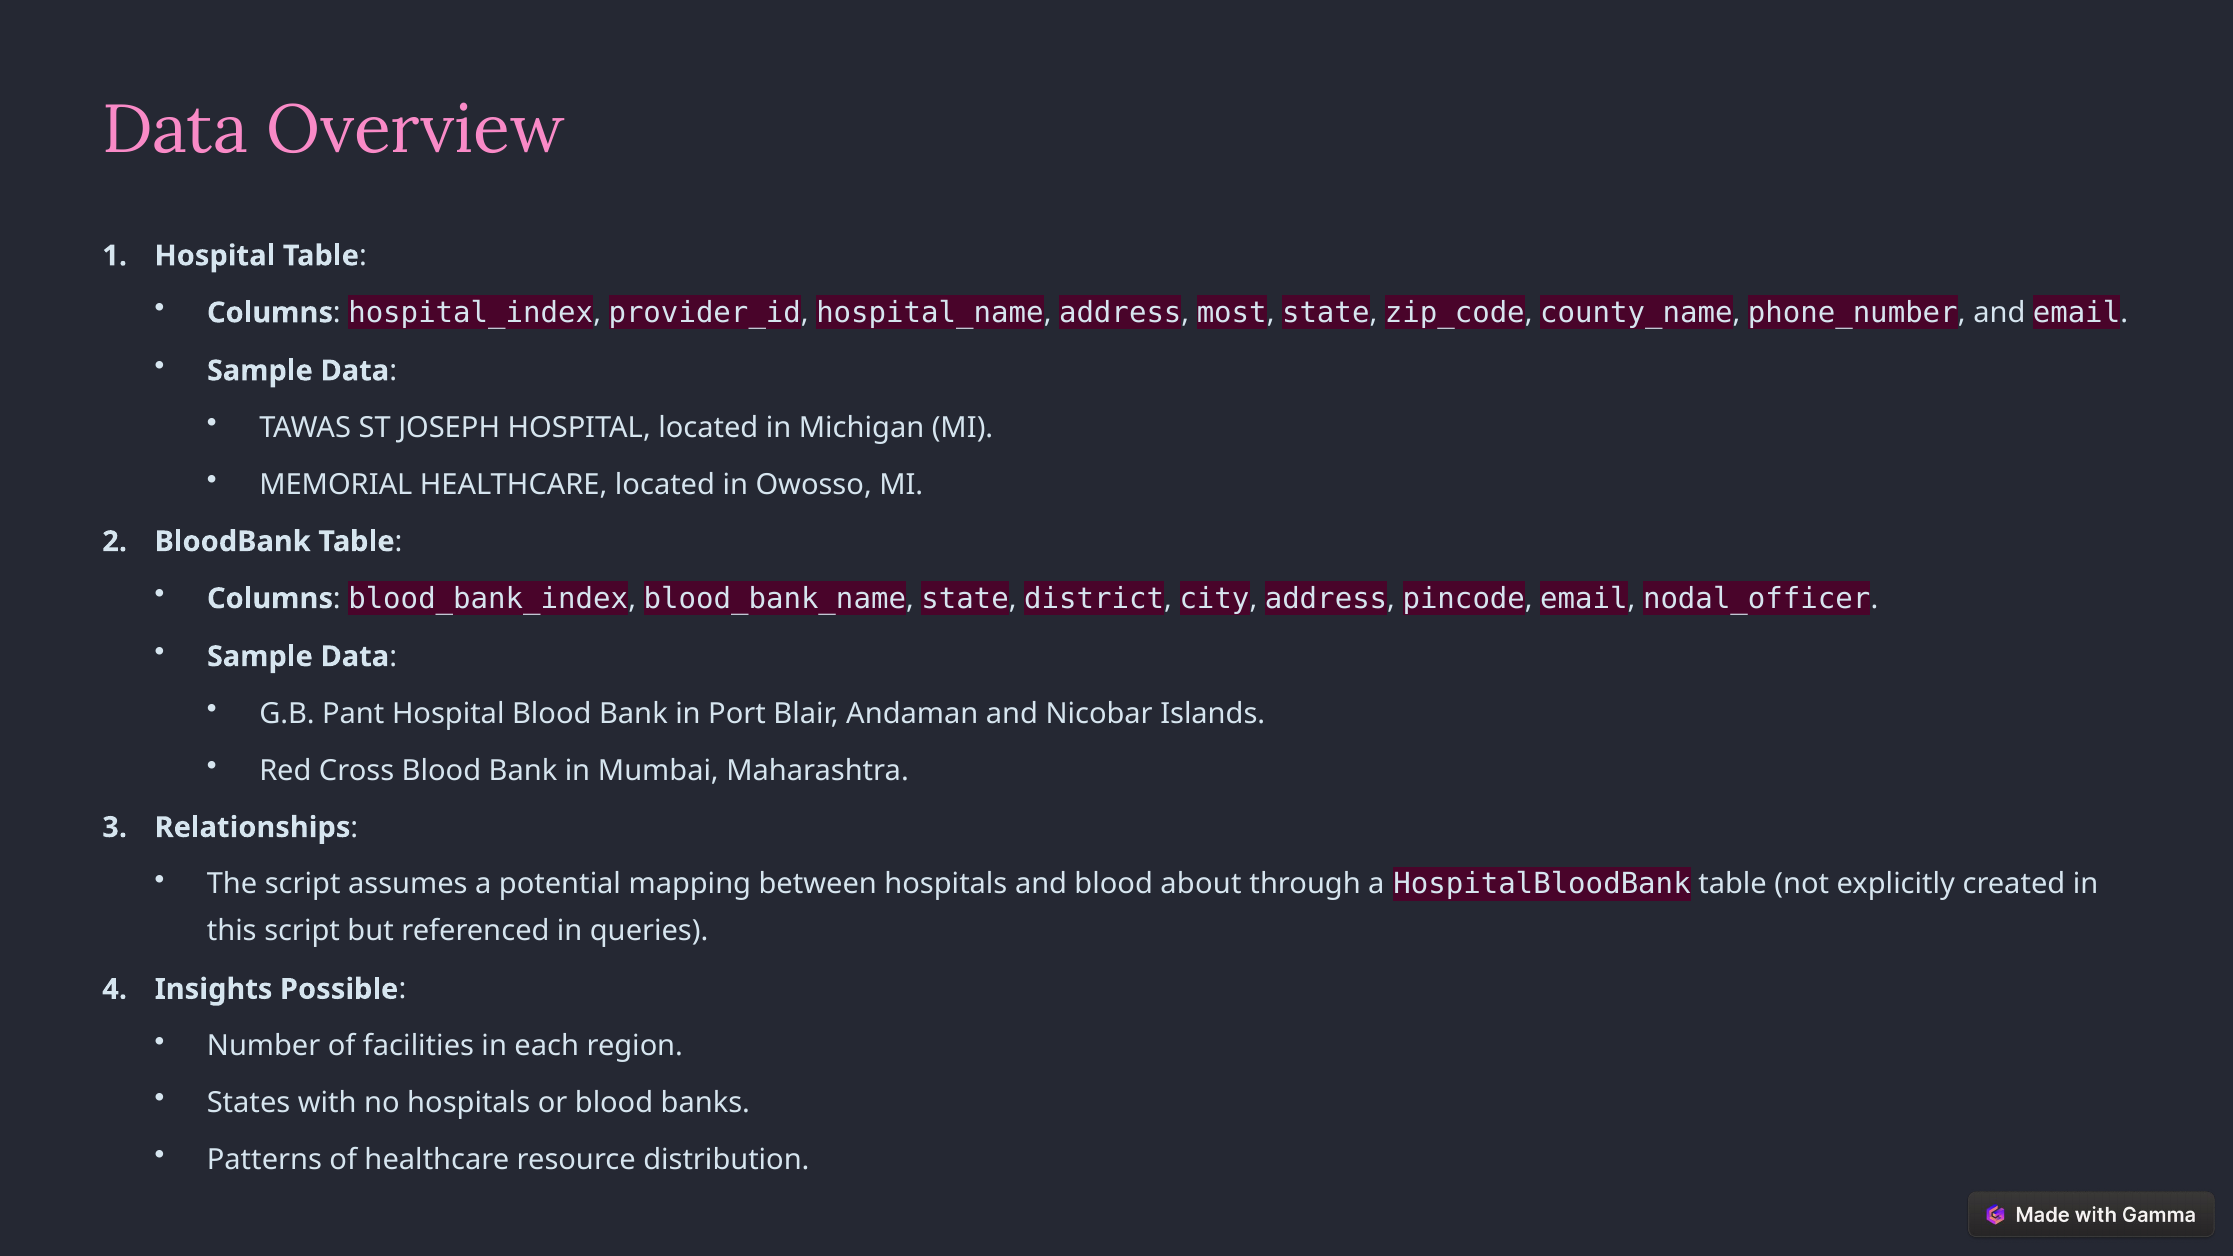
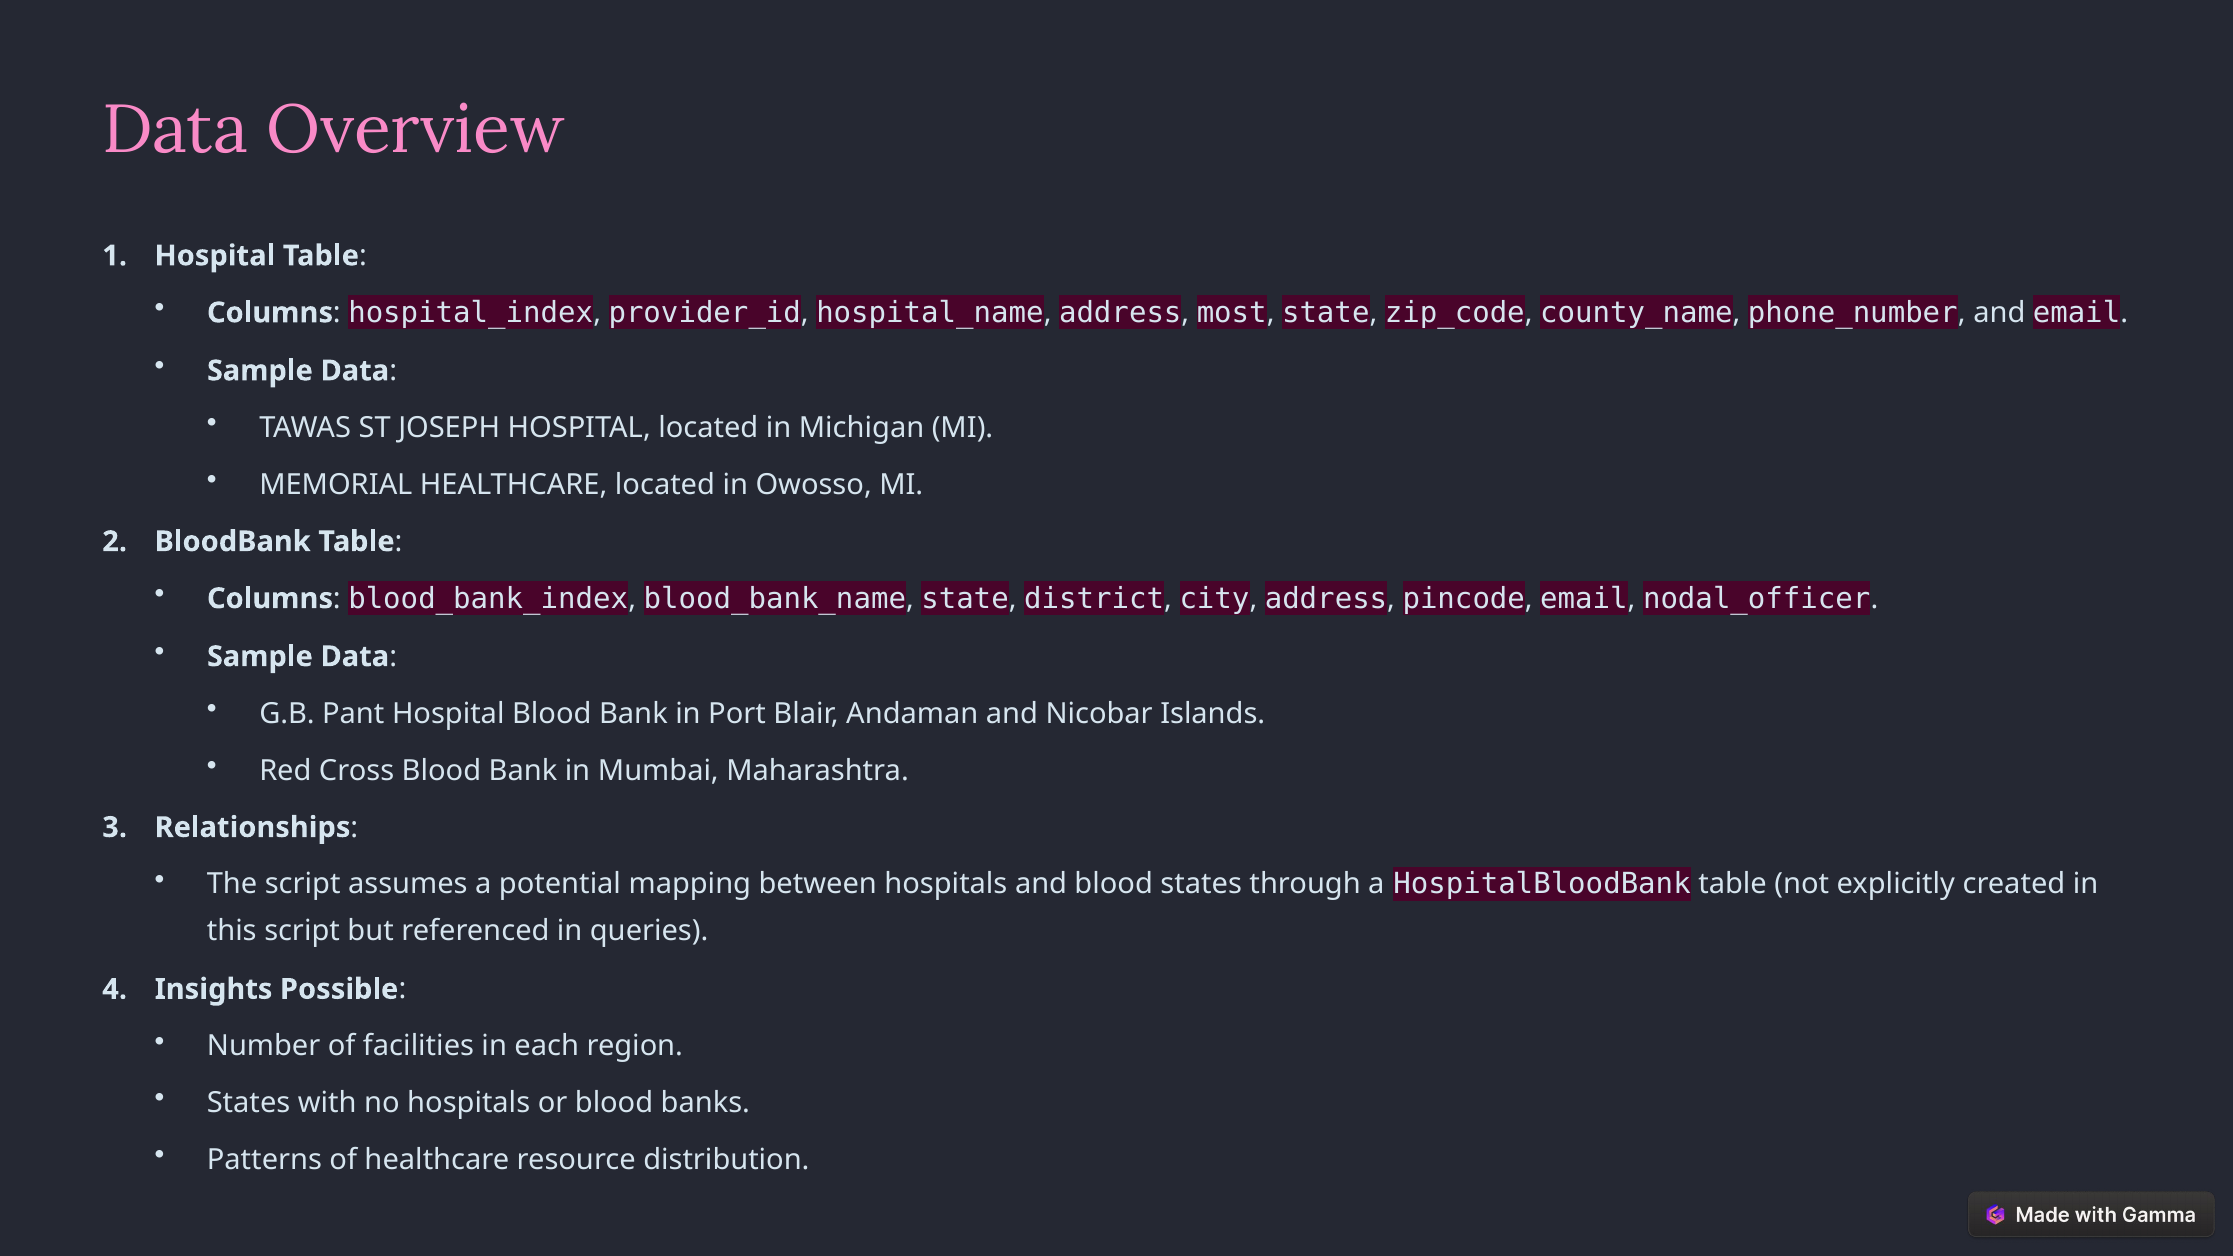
blood about: about -> states (1201, 884)
